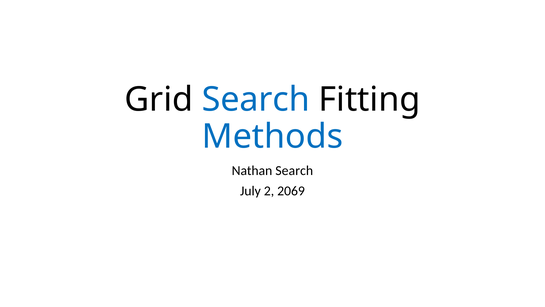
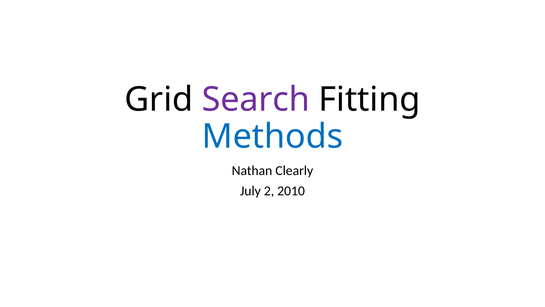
Search colour: blue -> purple (256, 99)
Nathan Search: Search -> Clearly (294, 170)
2069: 2069 -> 2010 (291, 191)
